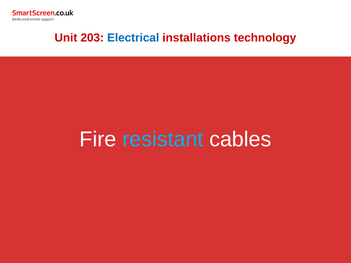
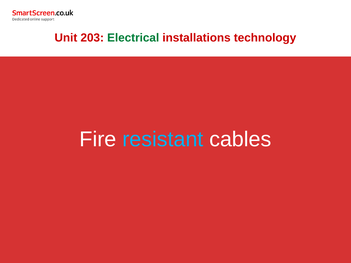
Electrical colour: blue -> green (133, 38)
